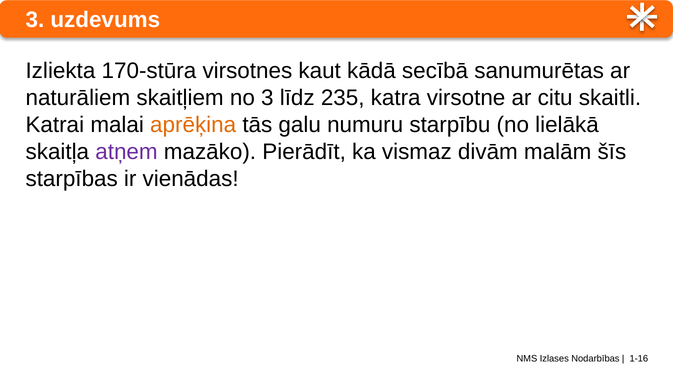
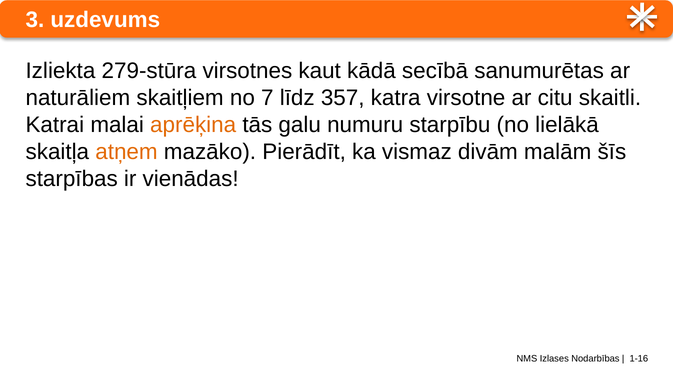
170-stūra: 170-stūra -> 279-stūra (149, 71)
no 3: 3 -> 7 (267, 98)
235: 235 -> 357 (343, 98)
atņem colour: purple -> orange (126, 152)
